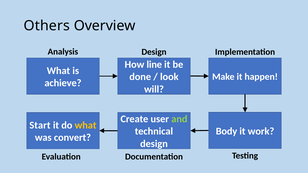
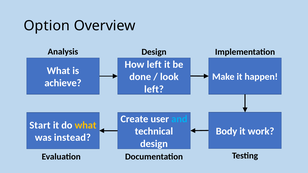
Others: Others -> Option (47, 26)
How line: line -> left (154, 65)
will: will -> left (154, 89)
and colour: light green -> light blue (179, 119)
convert: convert -> instead (72, 138)
